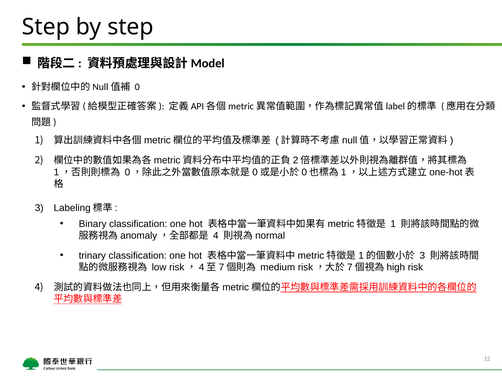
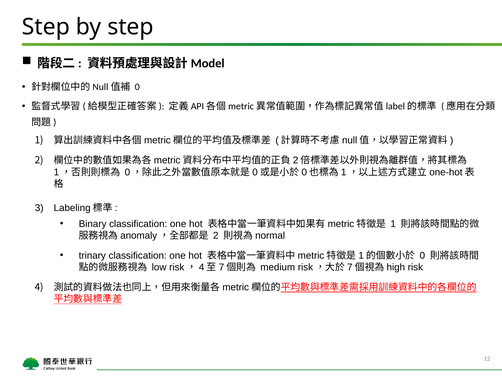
4: 4 -> 2 (216, 236)
3: 3 -> 0 (422, 256)
